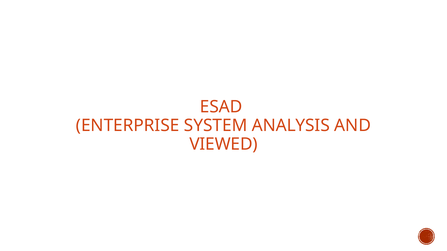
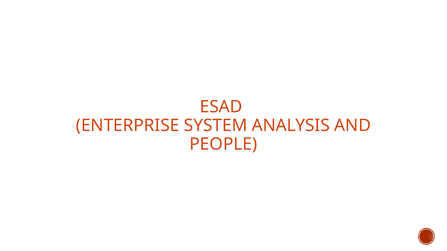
VIEWED: VIEWED -> PEOPLE (223, 144)
